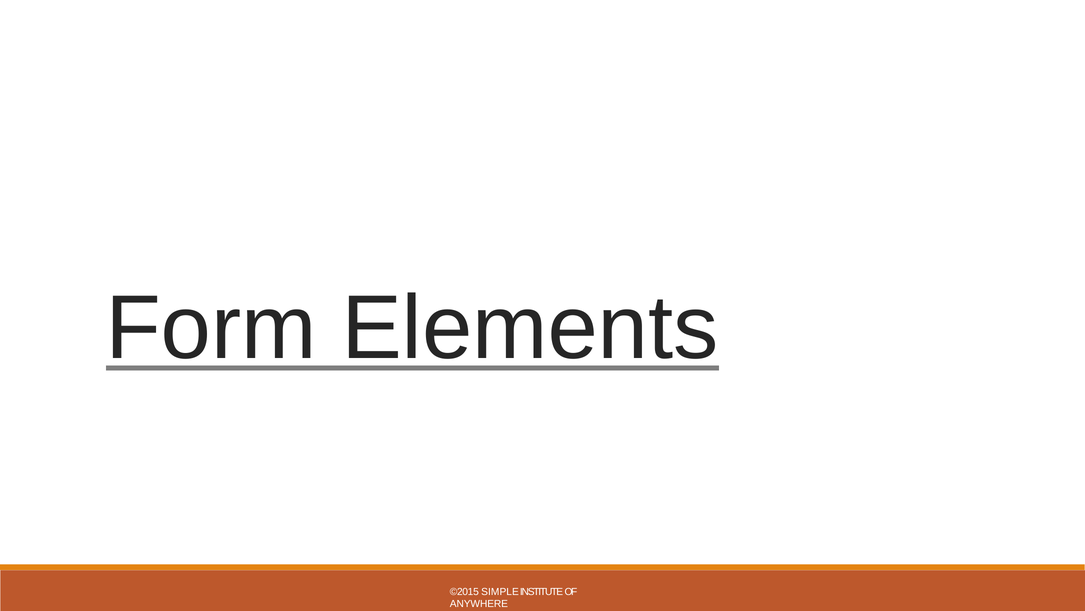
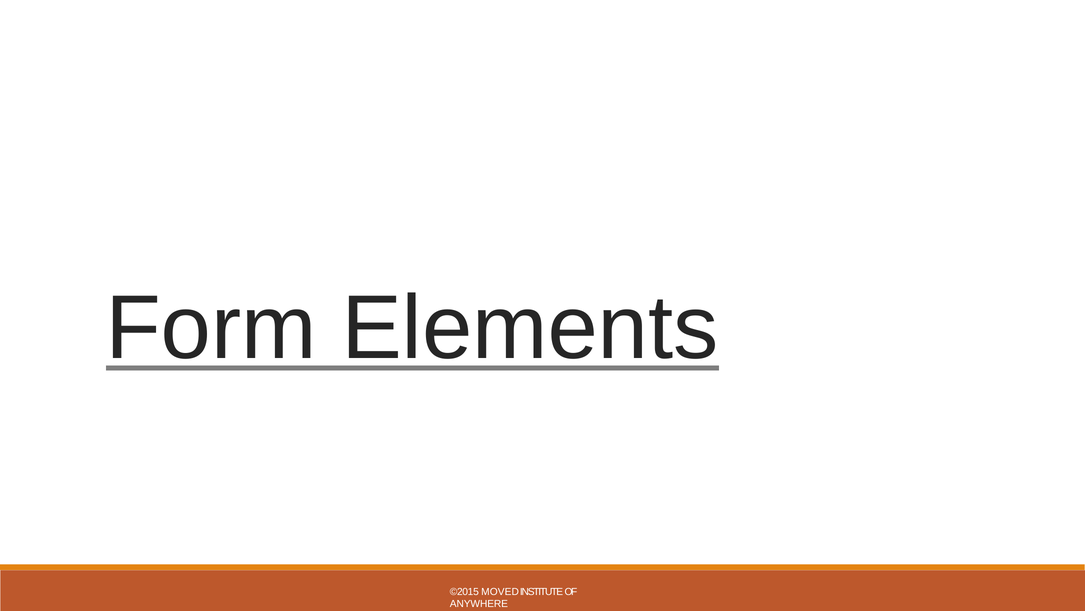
SIMPLE: SIMPLE -> MOVED (500, 591)
